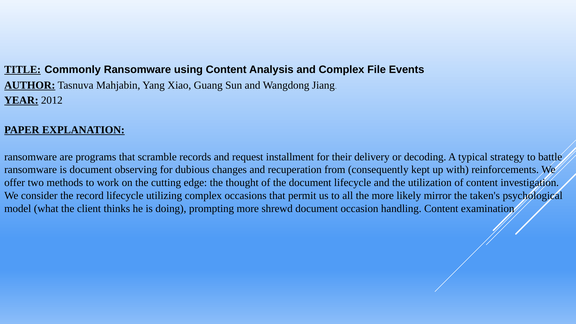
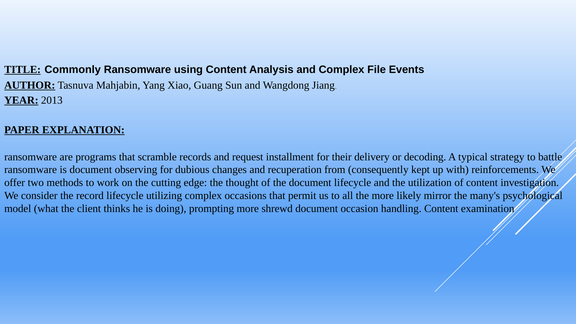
2012: 2012 -> 2013 (52, 100)
taken's: taken's -> many's (485, 196)
